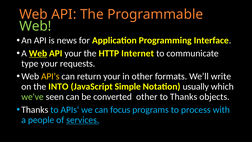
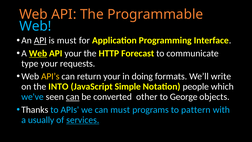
Web colour: light green -> light blue (35, 26)
API underline: none -> present (40, 40)
is news: news -> must (67, 40)
Internet: Internet -> Forecast (138, 53)
in other: other -> doing (142, 76)
usually: usually -> people (196, 86)
we've colour: light green -> light blue (32, 97)
can underline: none -> present (73, 97)
to Thanks: Thanks -> George (184, 97)
can focus: focus -> must (120, 110)
process: process -> pattern (196, 110)
people: people -> usually (41, 120)
